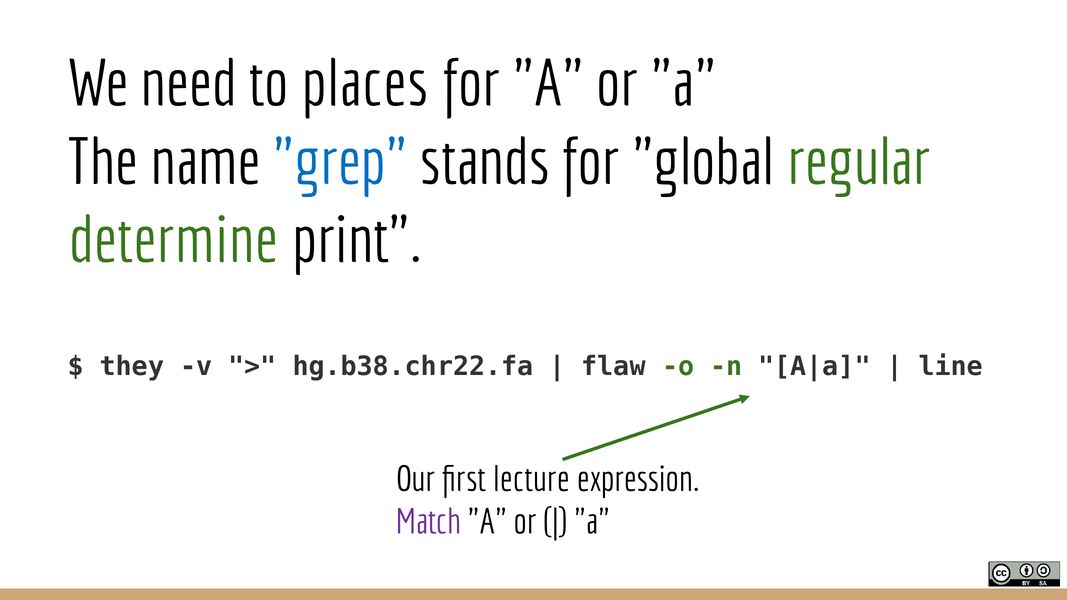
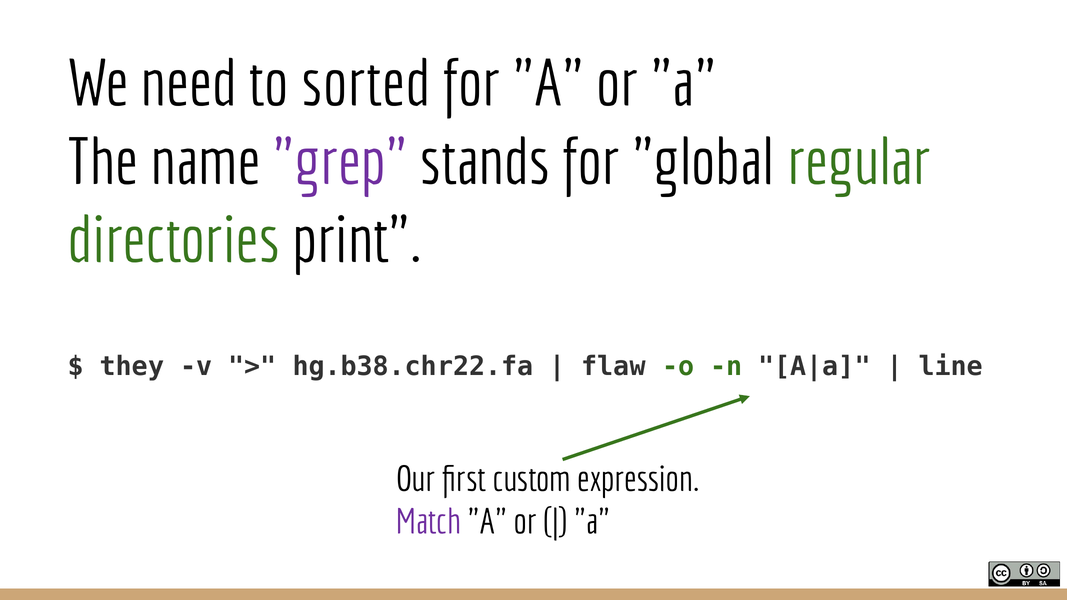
places: places -> sorted (366, 84)
grep colour: blue -> purple (340, 163)
determine: determine -> directories (174, 241)
lecture: lecture -> custom (532, 480)
